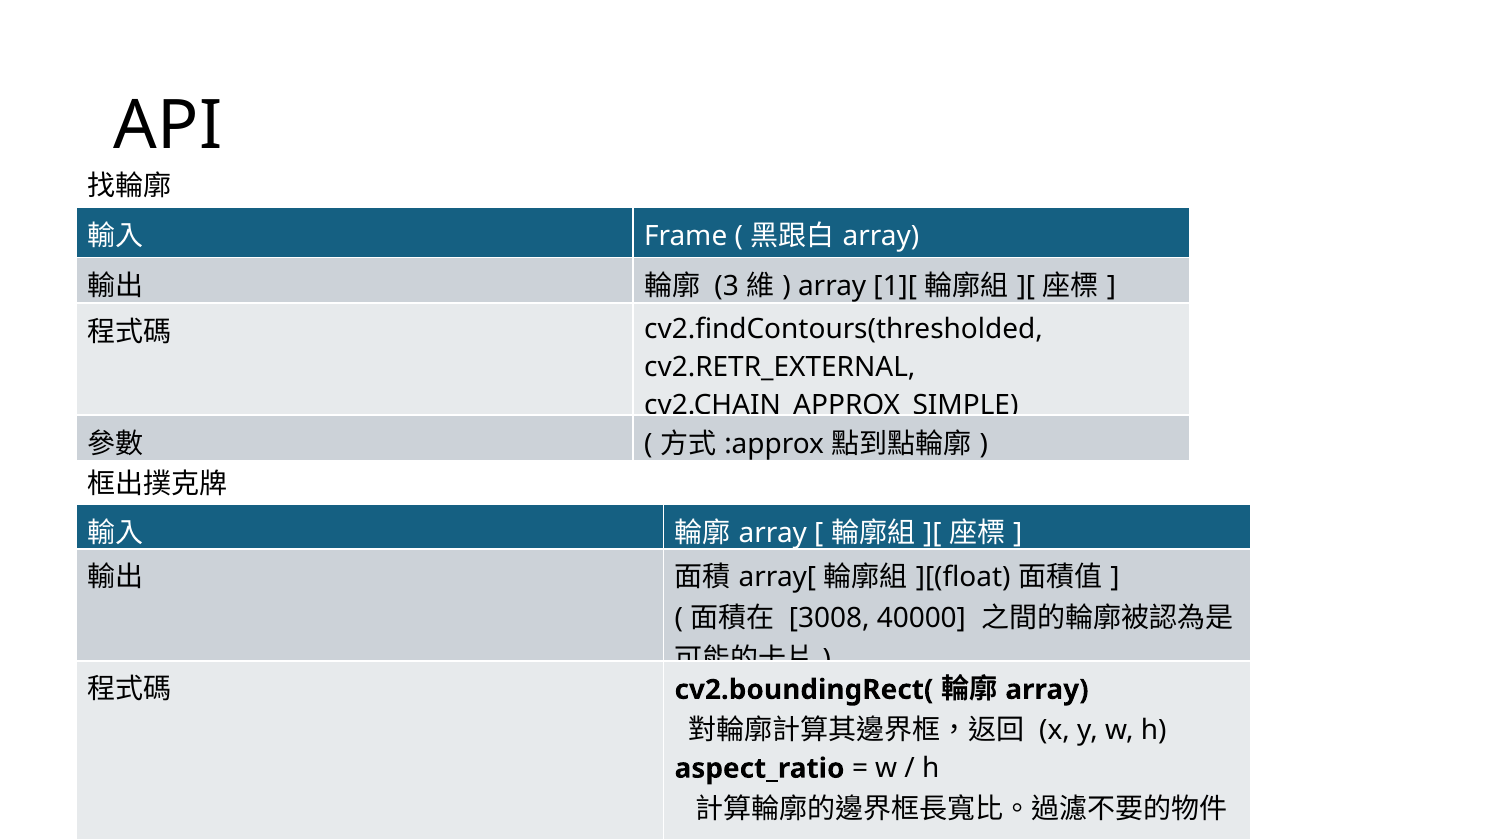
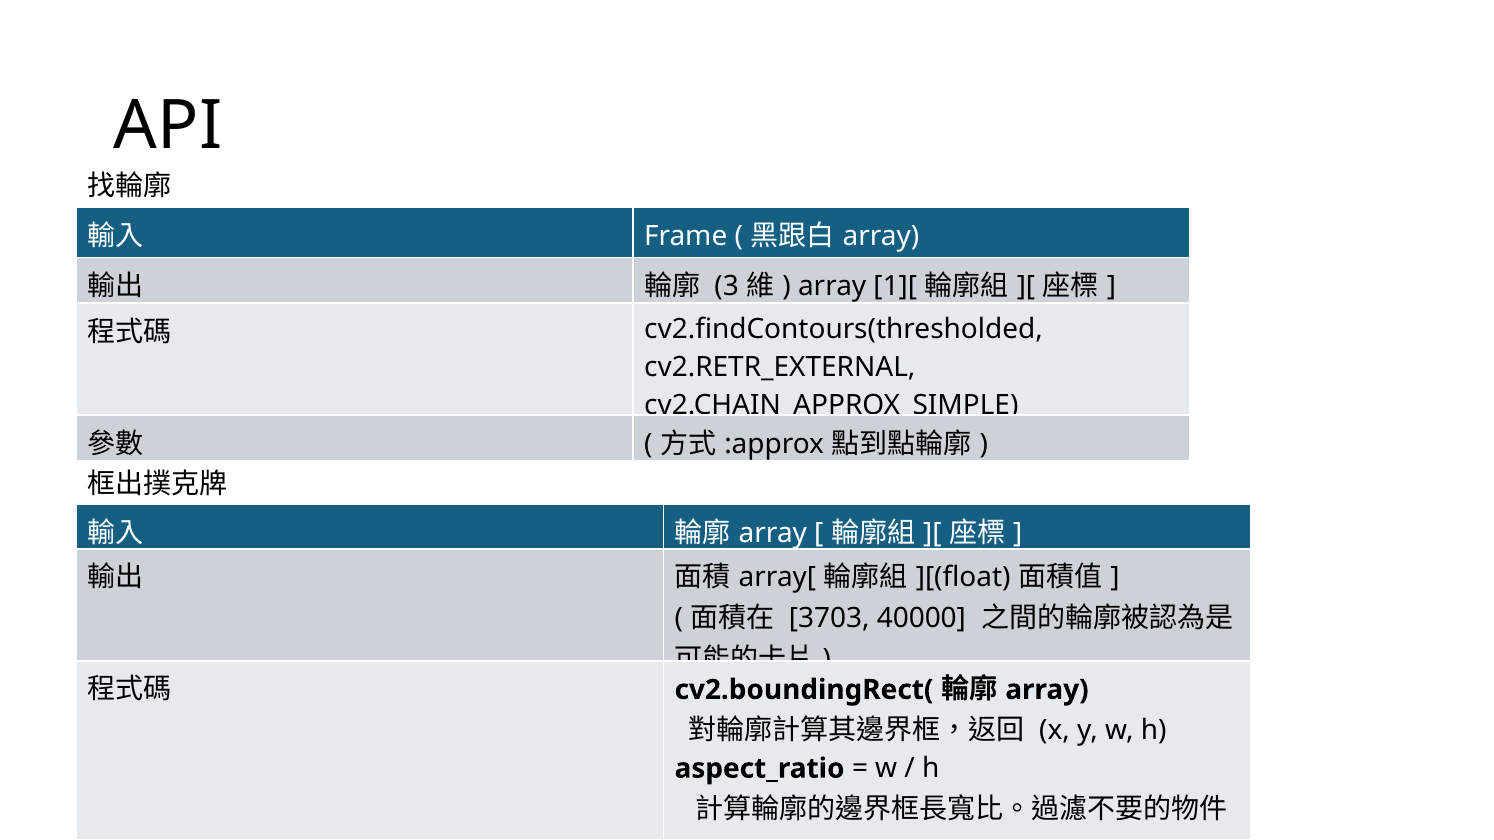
3008: 3008 -> 3703 (829, 619)
